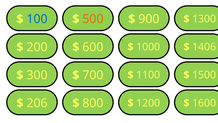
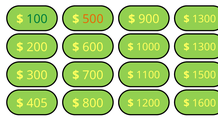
100 colour: blue -> green (37, 19)
1406: 1406 -> 1300 (204, 47)
206: 206 -> 405 (37, 103)
